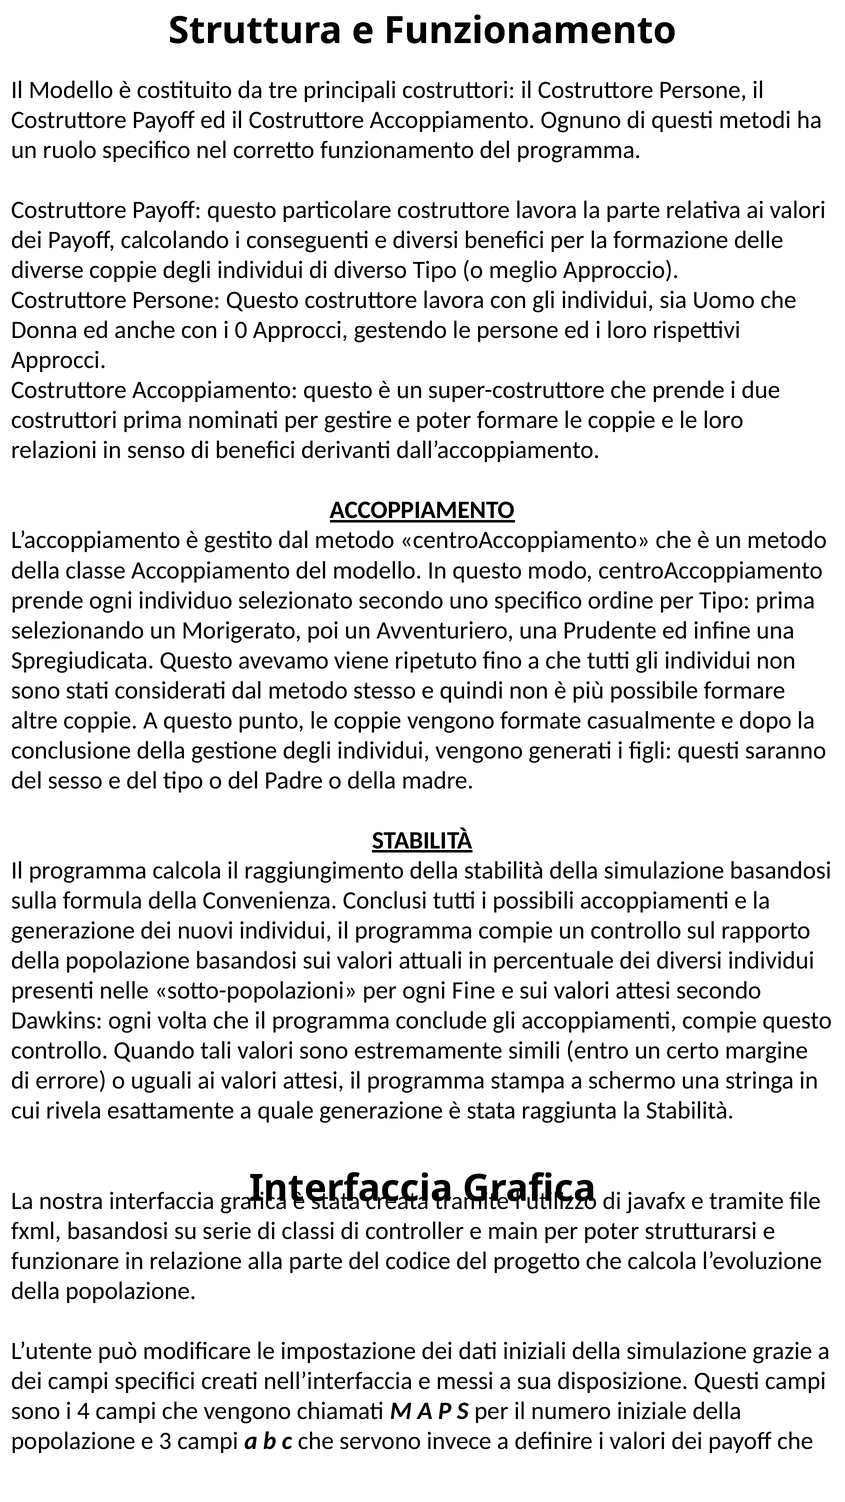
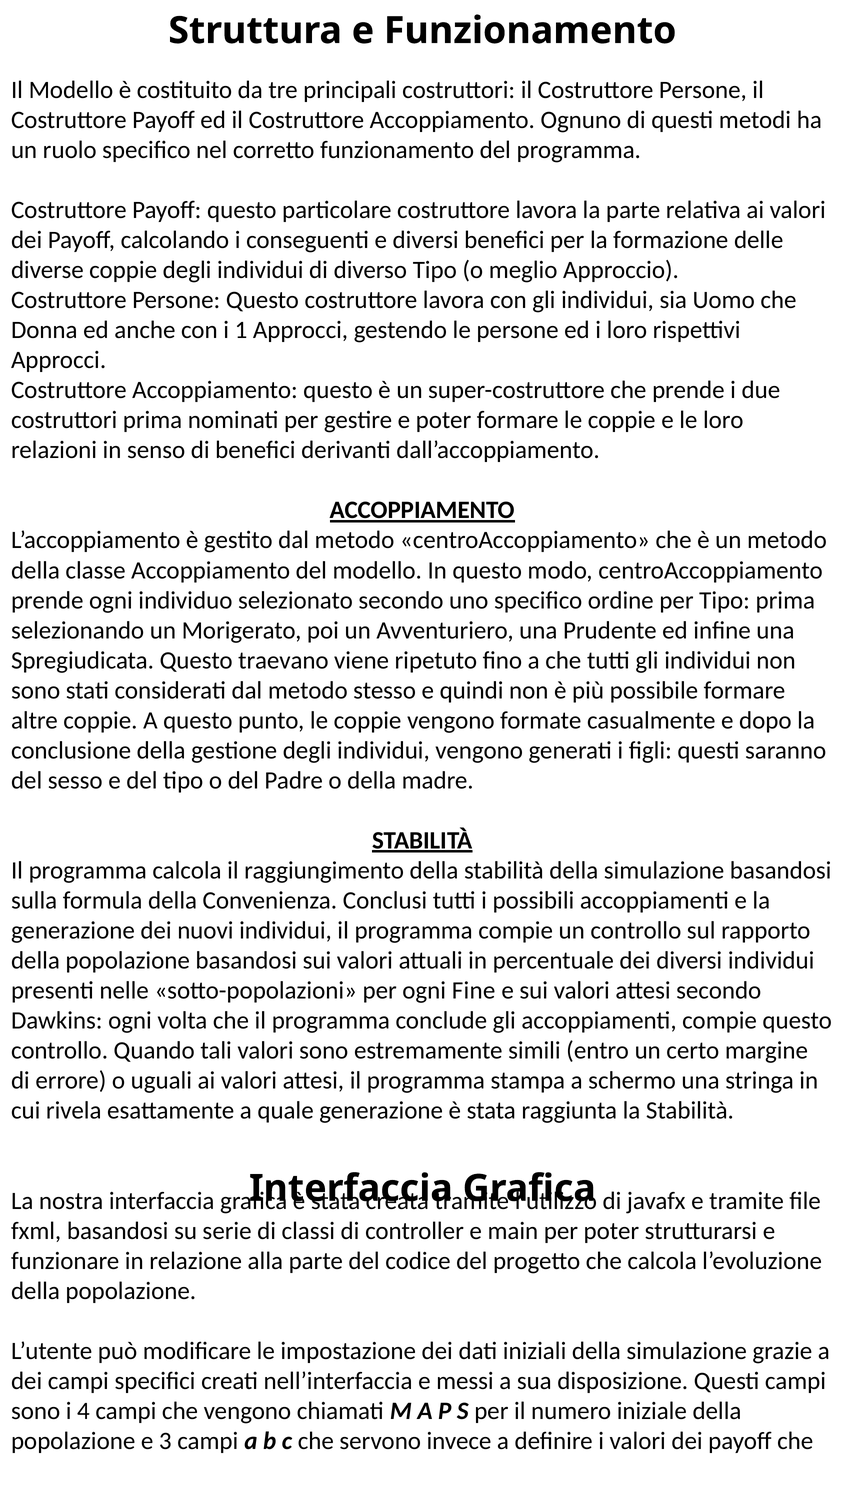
0: 0 -> 1 (241, 330)
avevamo: avevamo -> traevano (283, 660)
